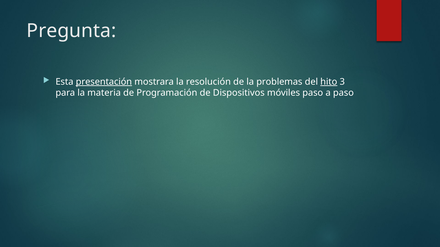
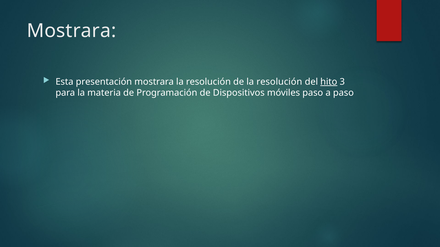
Pregunta: Pregunta -> Mostrara (71, 31)
presentación underline: present -> none (104, 82)
de la problemas: problemas -> resolución (279, 82)
